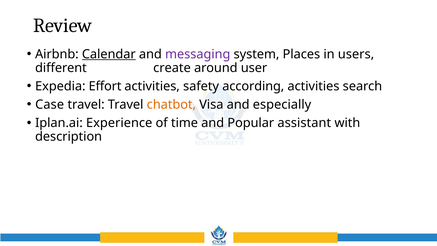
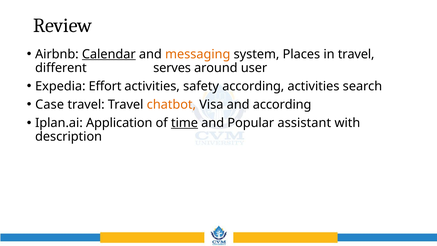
messaging colour: purple -> orange (198, 54)
in users: users -> travel (356, 54)
create: create -> serves (172, 68)
and especially: especially -> according (282, 105)
Experience: Experience -> Application (119, 123)
time underline: none -> present (184, 123)
